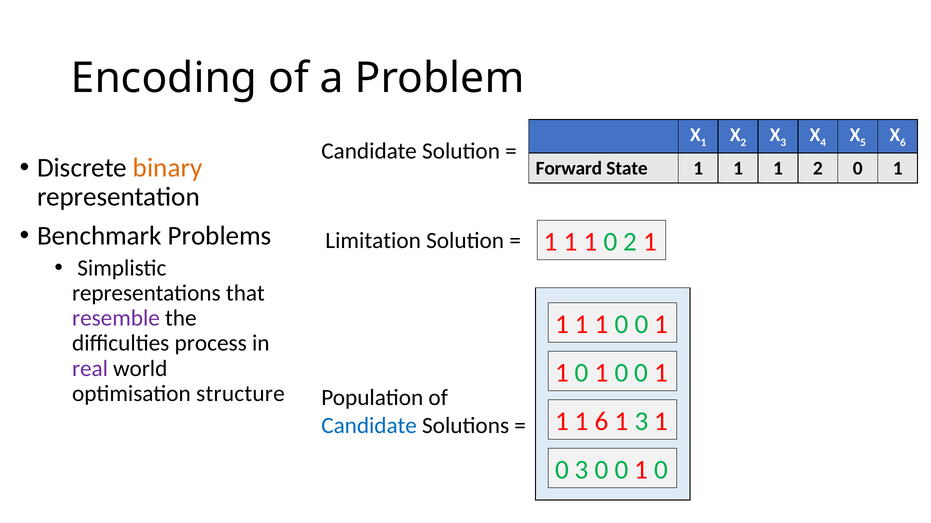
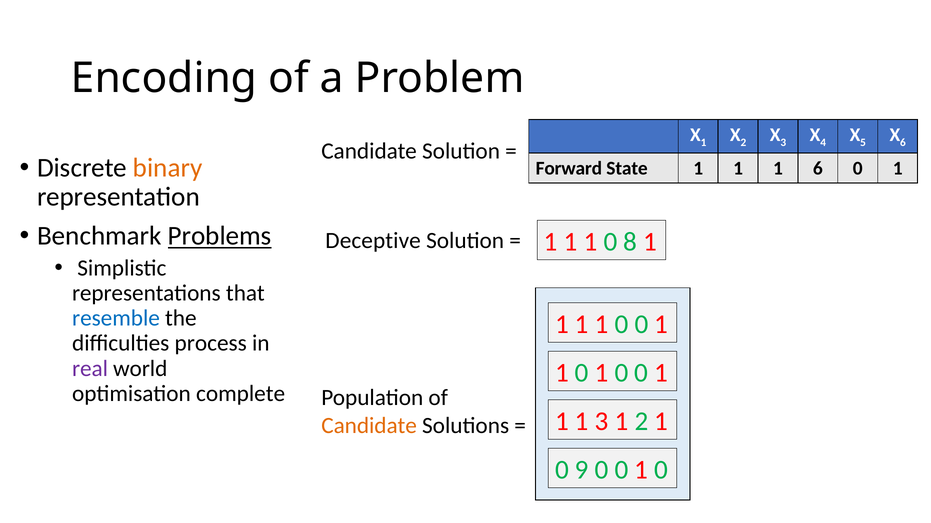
1 2: 2 -> 6 (818, 169)
Problems underline: none -> present (220, 236)
0 2: 2 -> 8 (630, 242)
Limitation: Limitation -> Deceptive (373, 241)
resemble colour: purple -> blue (116, 319)
structure: structure -> complete (241, 394)
1 6: 6 -> 3 (602, 422)
1 3: 3 -> 2 (641, 422)
Candidate colour: blue -> orange (369, 426)
0 3: 3 -> 9 (582, 471)
